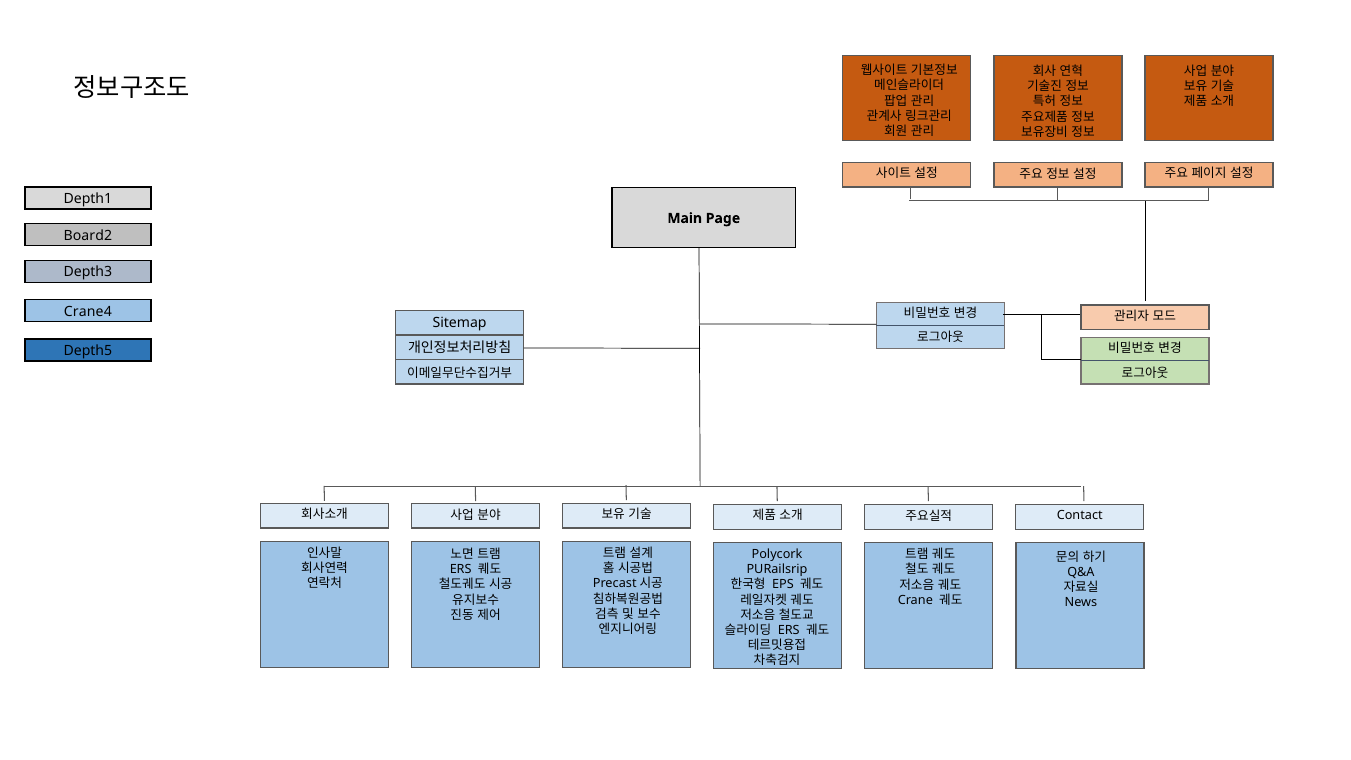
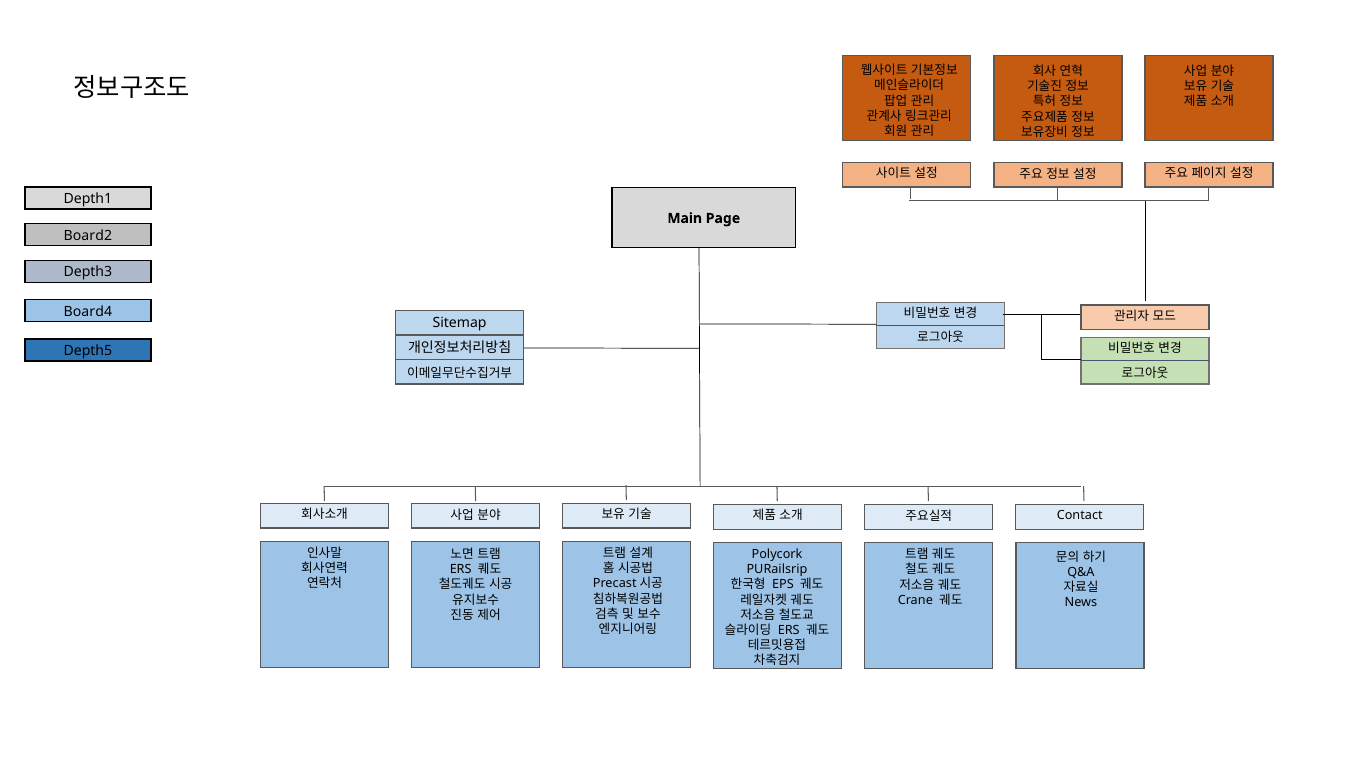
Crane4: Crane4 -> Board4 (88, 311)
